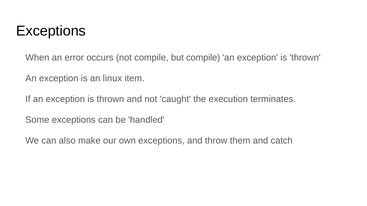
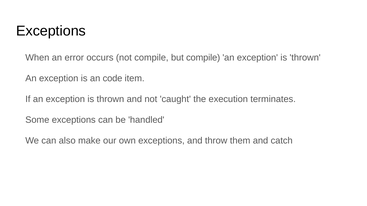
linux: linux -> code (113, 79)
